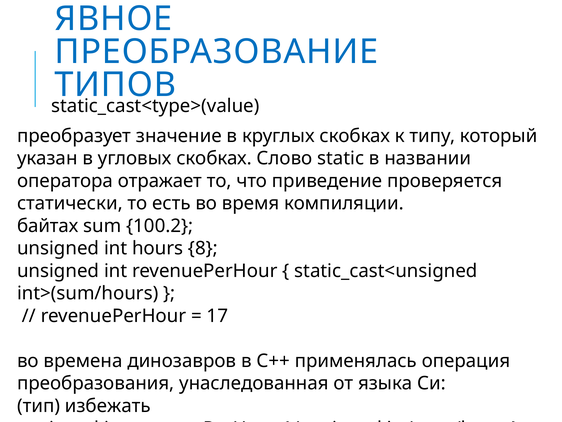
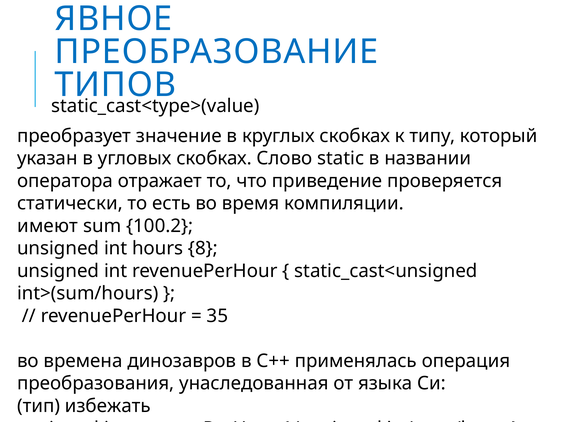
байтах: байтах -> имеют (48, 226)
17: 17 -> 35 (217, 316)
